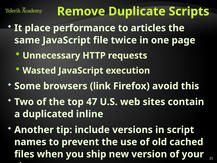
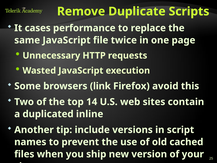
place: place -> cases (38, 28)
articles: articles -> replace (148, 28)
47: 47 -> 14 (92, 102)
